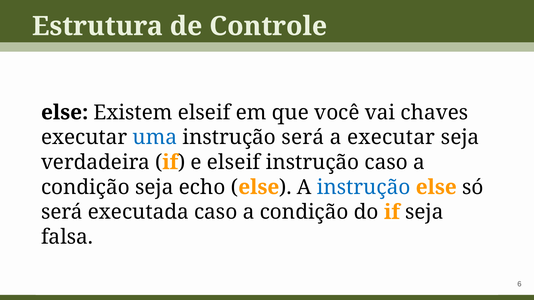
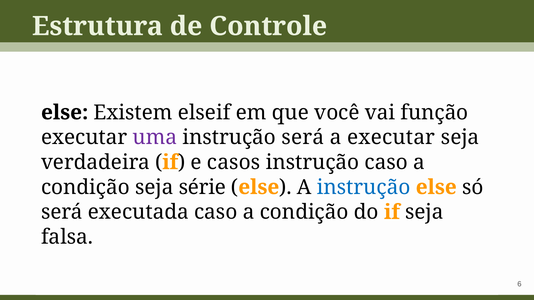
chaves: chaves -> função (434, 113)
uma colour: blue -> purple (155, 138)
e elseif: elseif -> casos (234, 163)
echo: echo -> série (202, 187)
